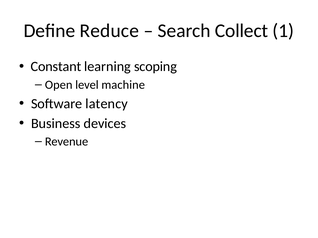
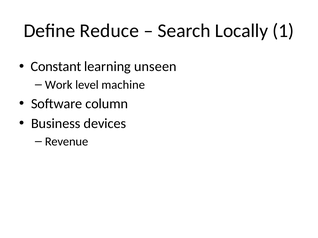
Collect: Collect -> Locally (242, 31)
scoping: scoping -> unseen (155, 67)
Open: Open -> Work (59, 85)
latency: latency -> column (107, 104)
